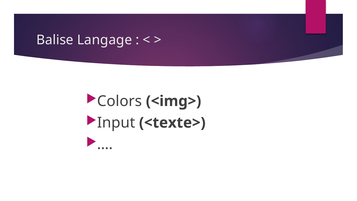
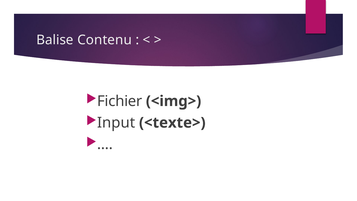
Langage: Langage -> Contenu (105, 40)
Colors: Colors -> Fichier (120, 101)
